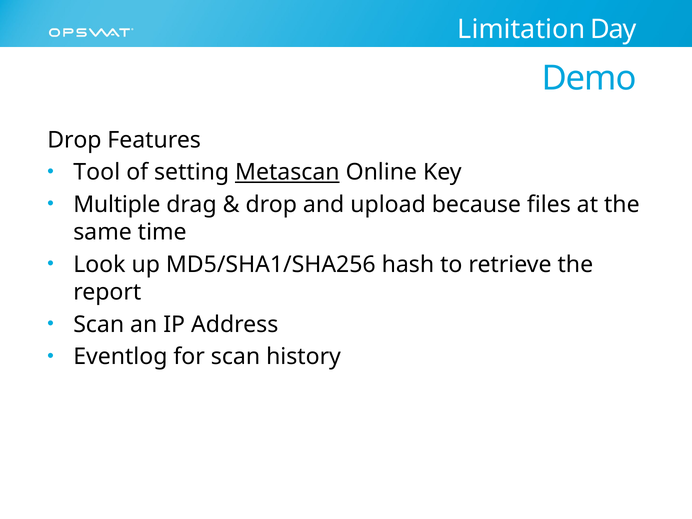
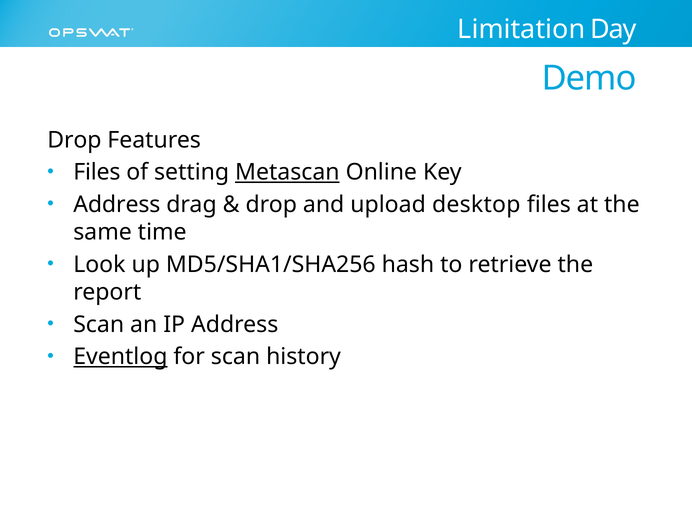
Tool: Tool -> Files (97, 172)
Multiple: Multiple -> Address (117, 205)
because: because -> desktop (476, 205)
Eventlog underline: none -> present (120, 357)
